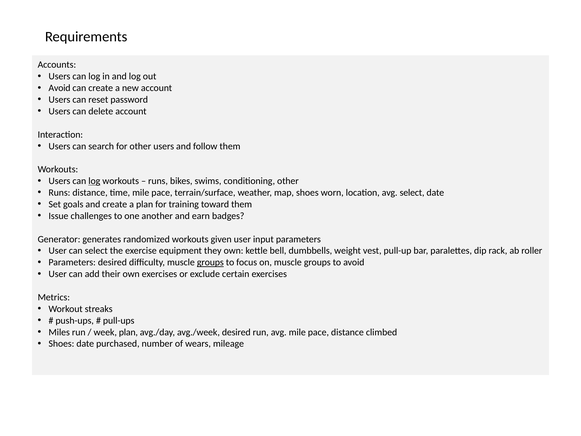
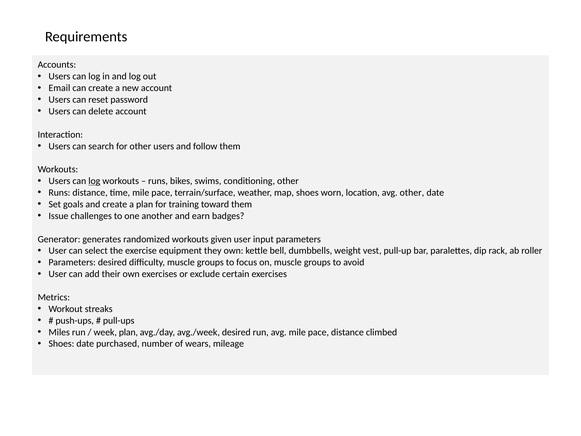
Avoid: Avoid -> Email (59, 88)
avg select: select -> other (412, 193)
groups underline: present -> none (210, 262)
